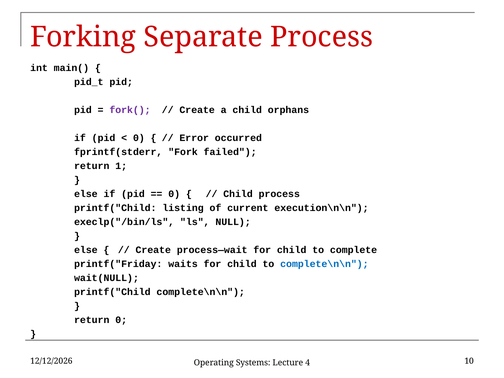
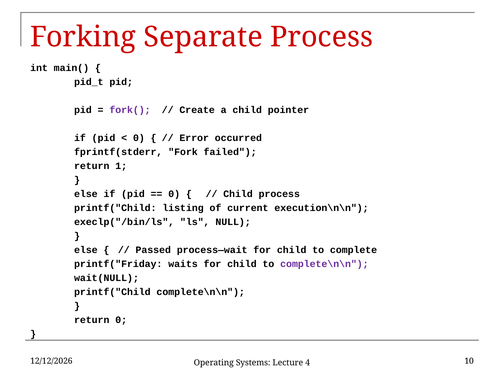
orphans: orphans -> pointer (288, 110)
Create: Create -> Passed (153, 250)
complete\n\n colour: blue -> purple (324, 264)
